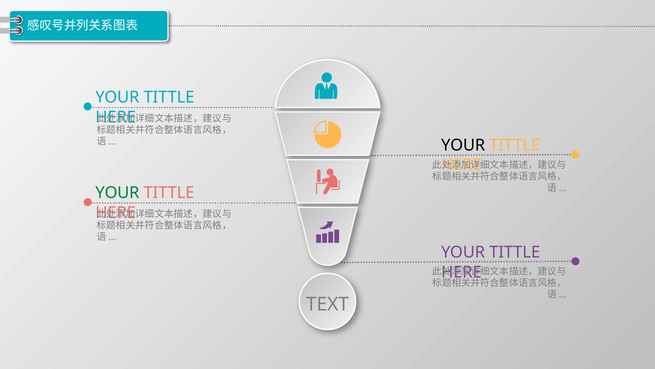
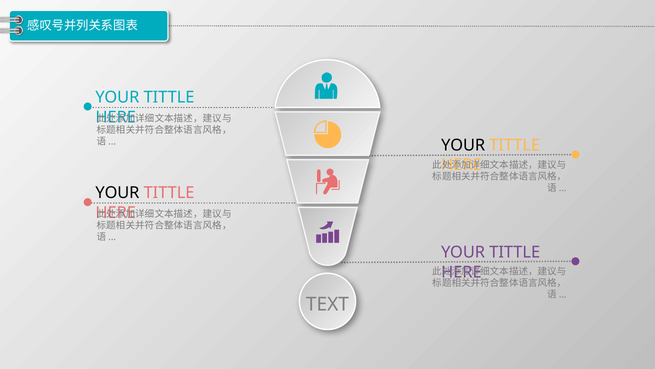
YOUR colour: green -> black (117, 193)
